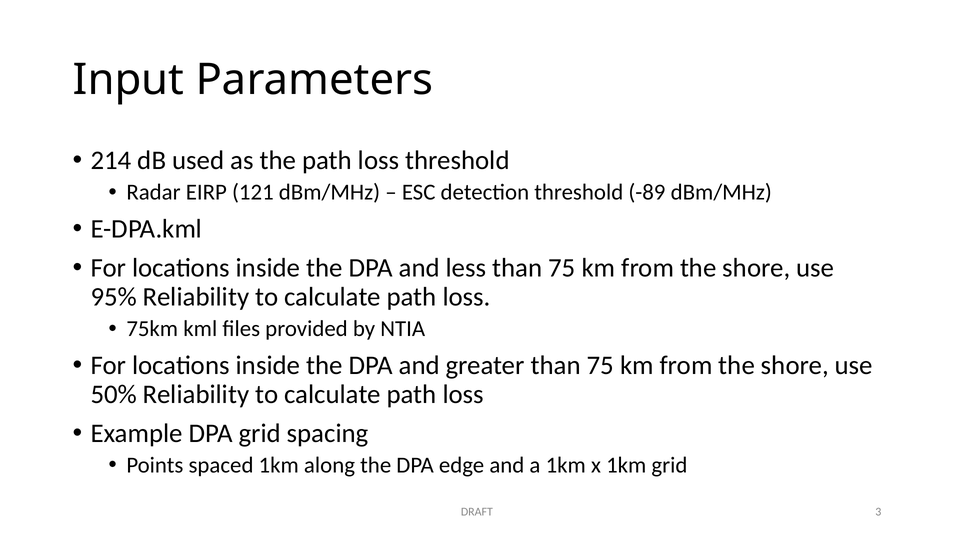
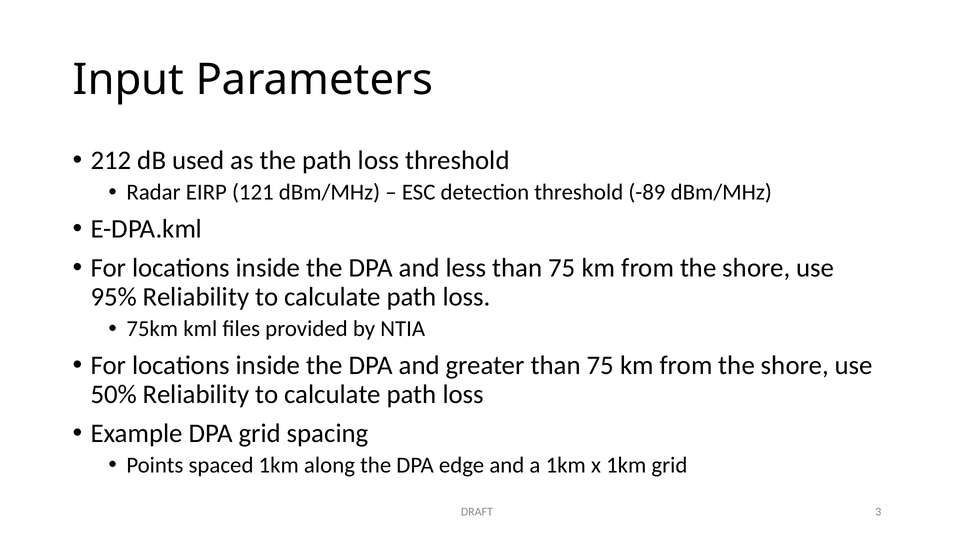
214: 214 -> 212 (111, 161)
